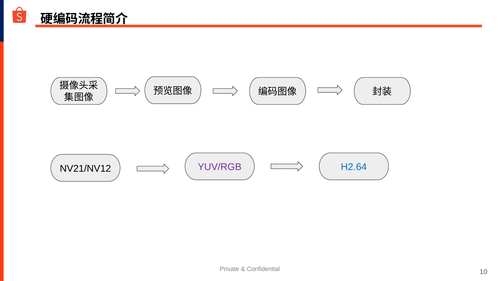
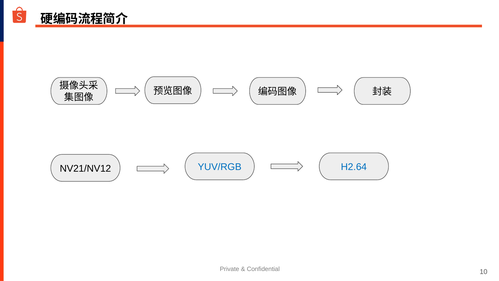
YUV/RGB colour: purple -> blue (220, 167)
